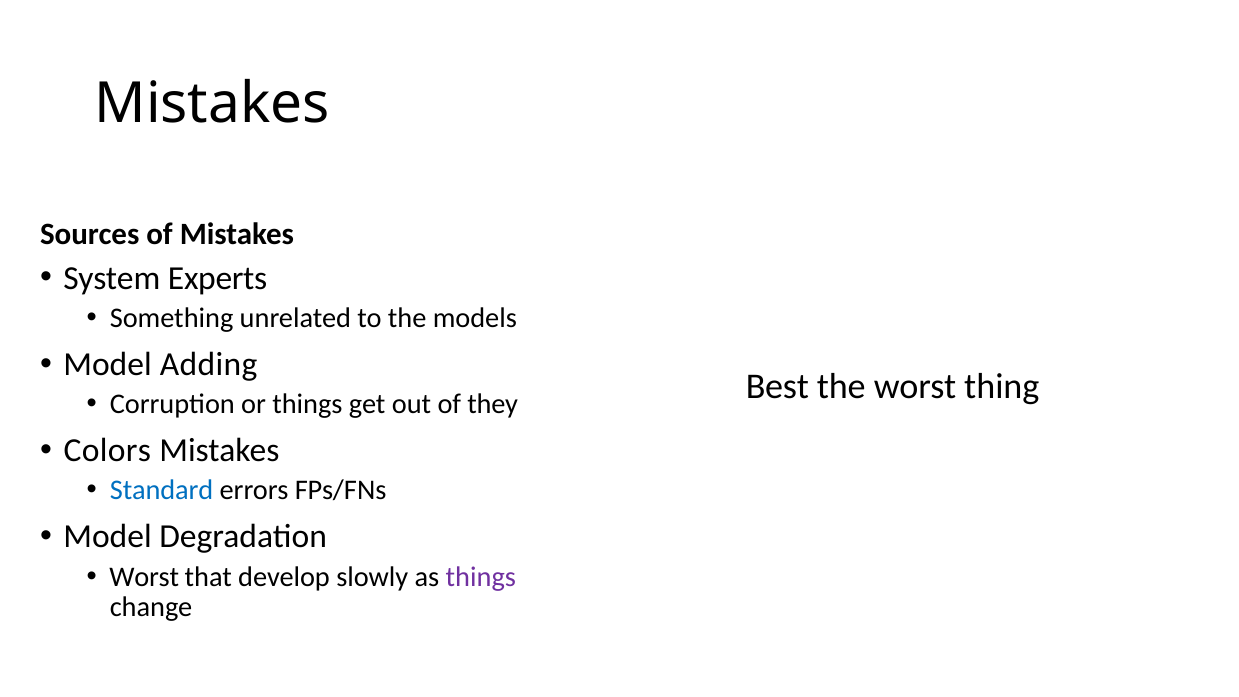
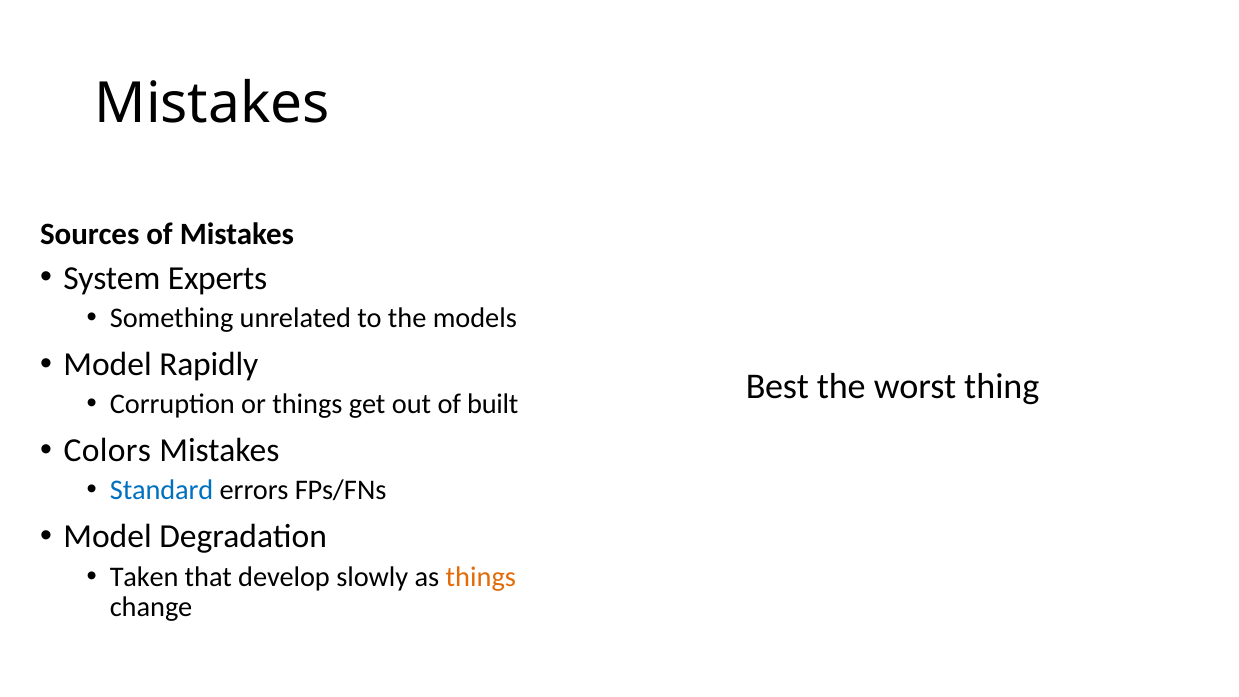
Adding: Adding -> Rapidly (209, 364)
they: they -> built (493, 404)
Worst: Worst -> Taken (144, 577)
things colour: purple -> orange (481, 577)
